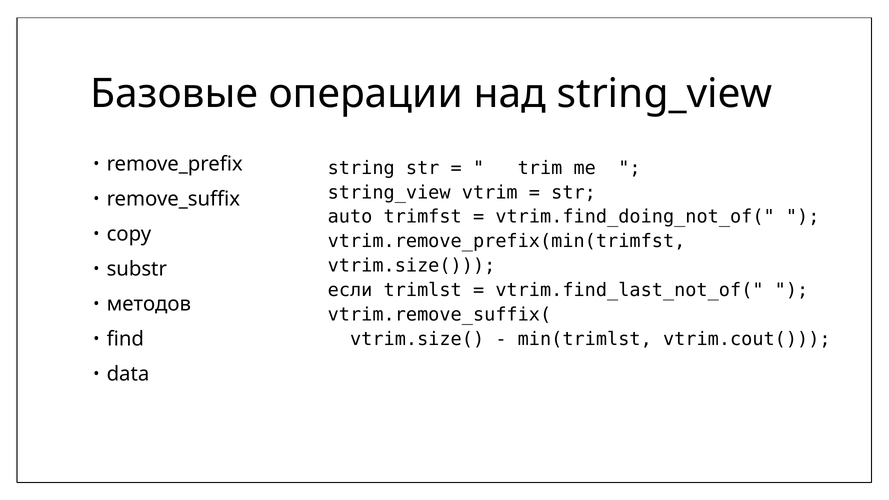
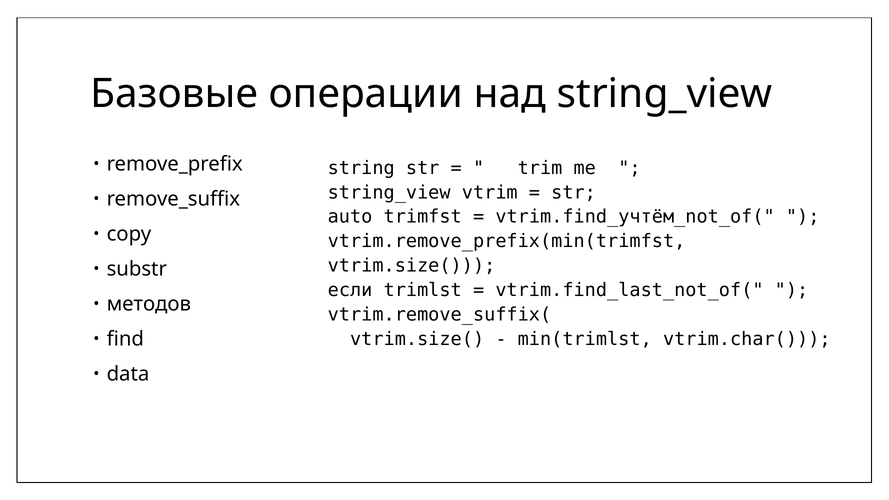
vtrim.find_doing_not_of(: vtrim.find_doing_not_of( -> vtrim.find_учтём_not_of( (635, 217)
vtrim.cout(: vtrim.cout( -> vtrim.char( (747, 339)
